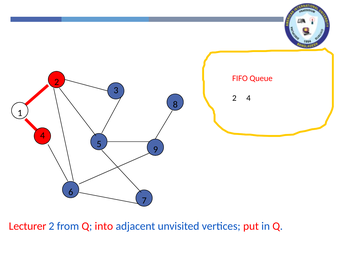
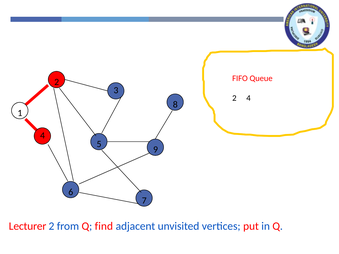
into: into -> find (104, 226)
